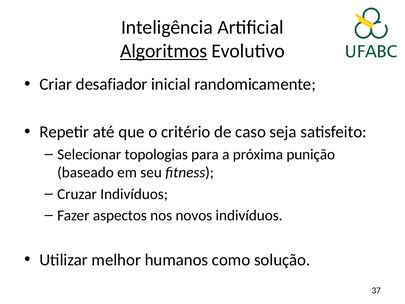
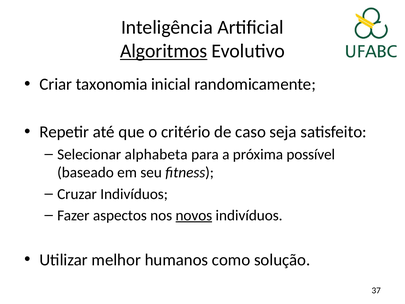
desafiador: desafiador -> taxonomia (112, 84)
topologias: topologias -> alphabeta (156, 154)
punição: punição -> possível (311, 154)
novos underline: none -> present (194, 215)
